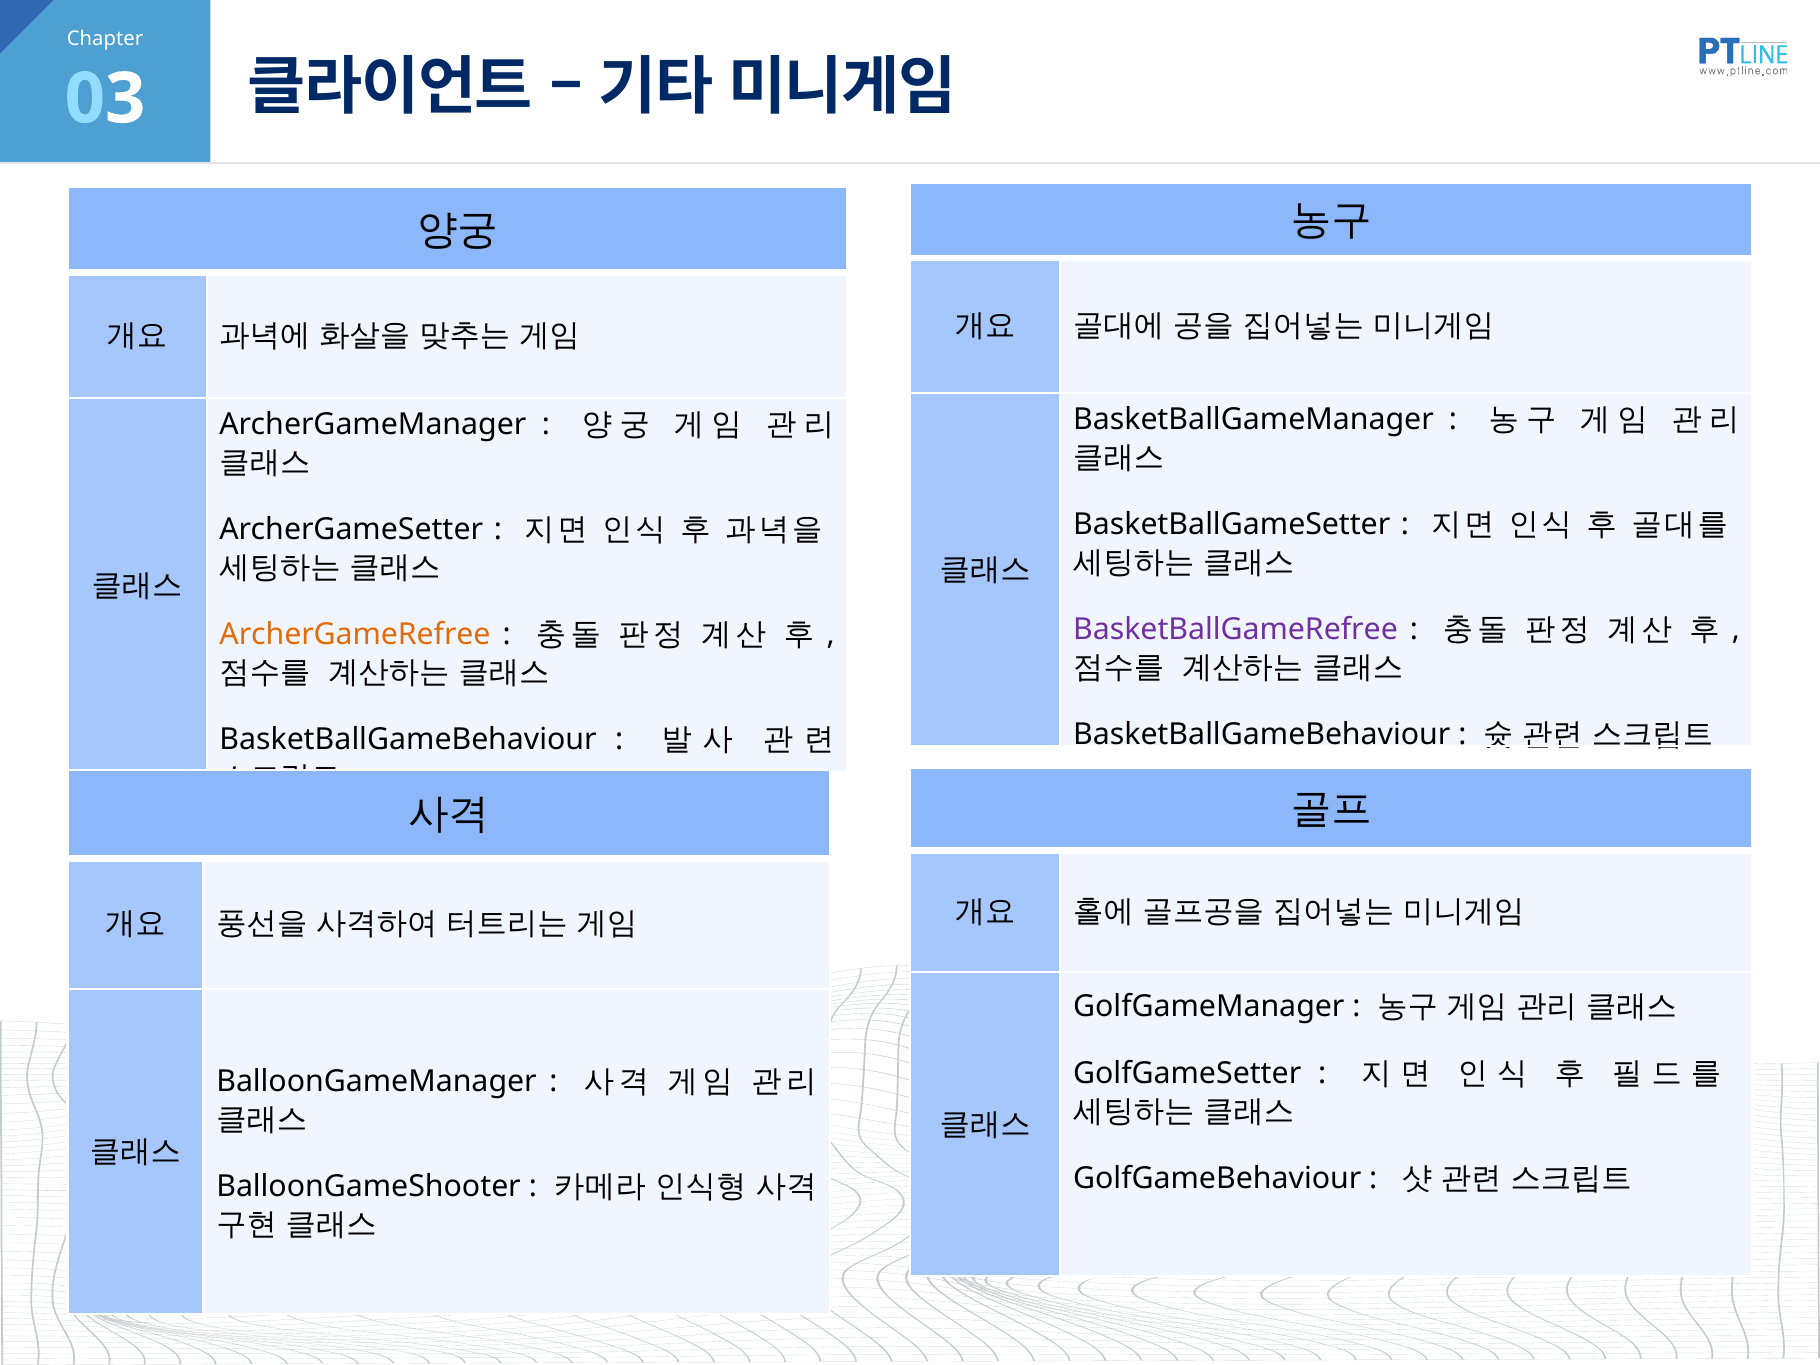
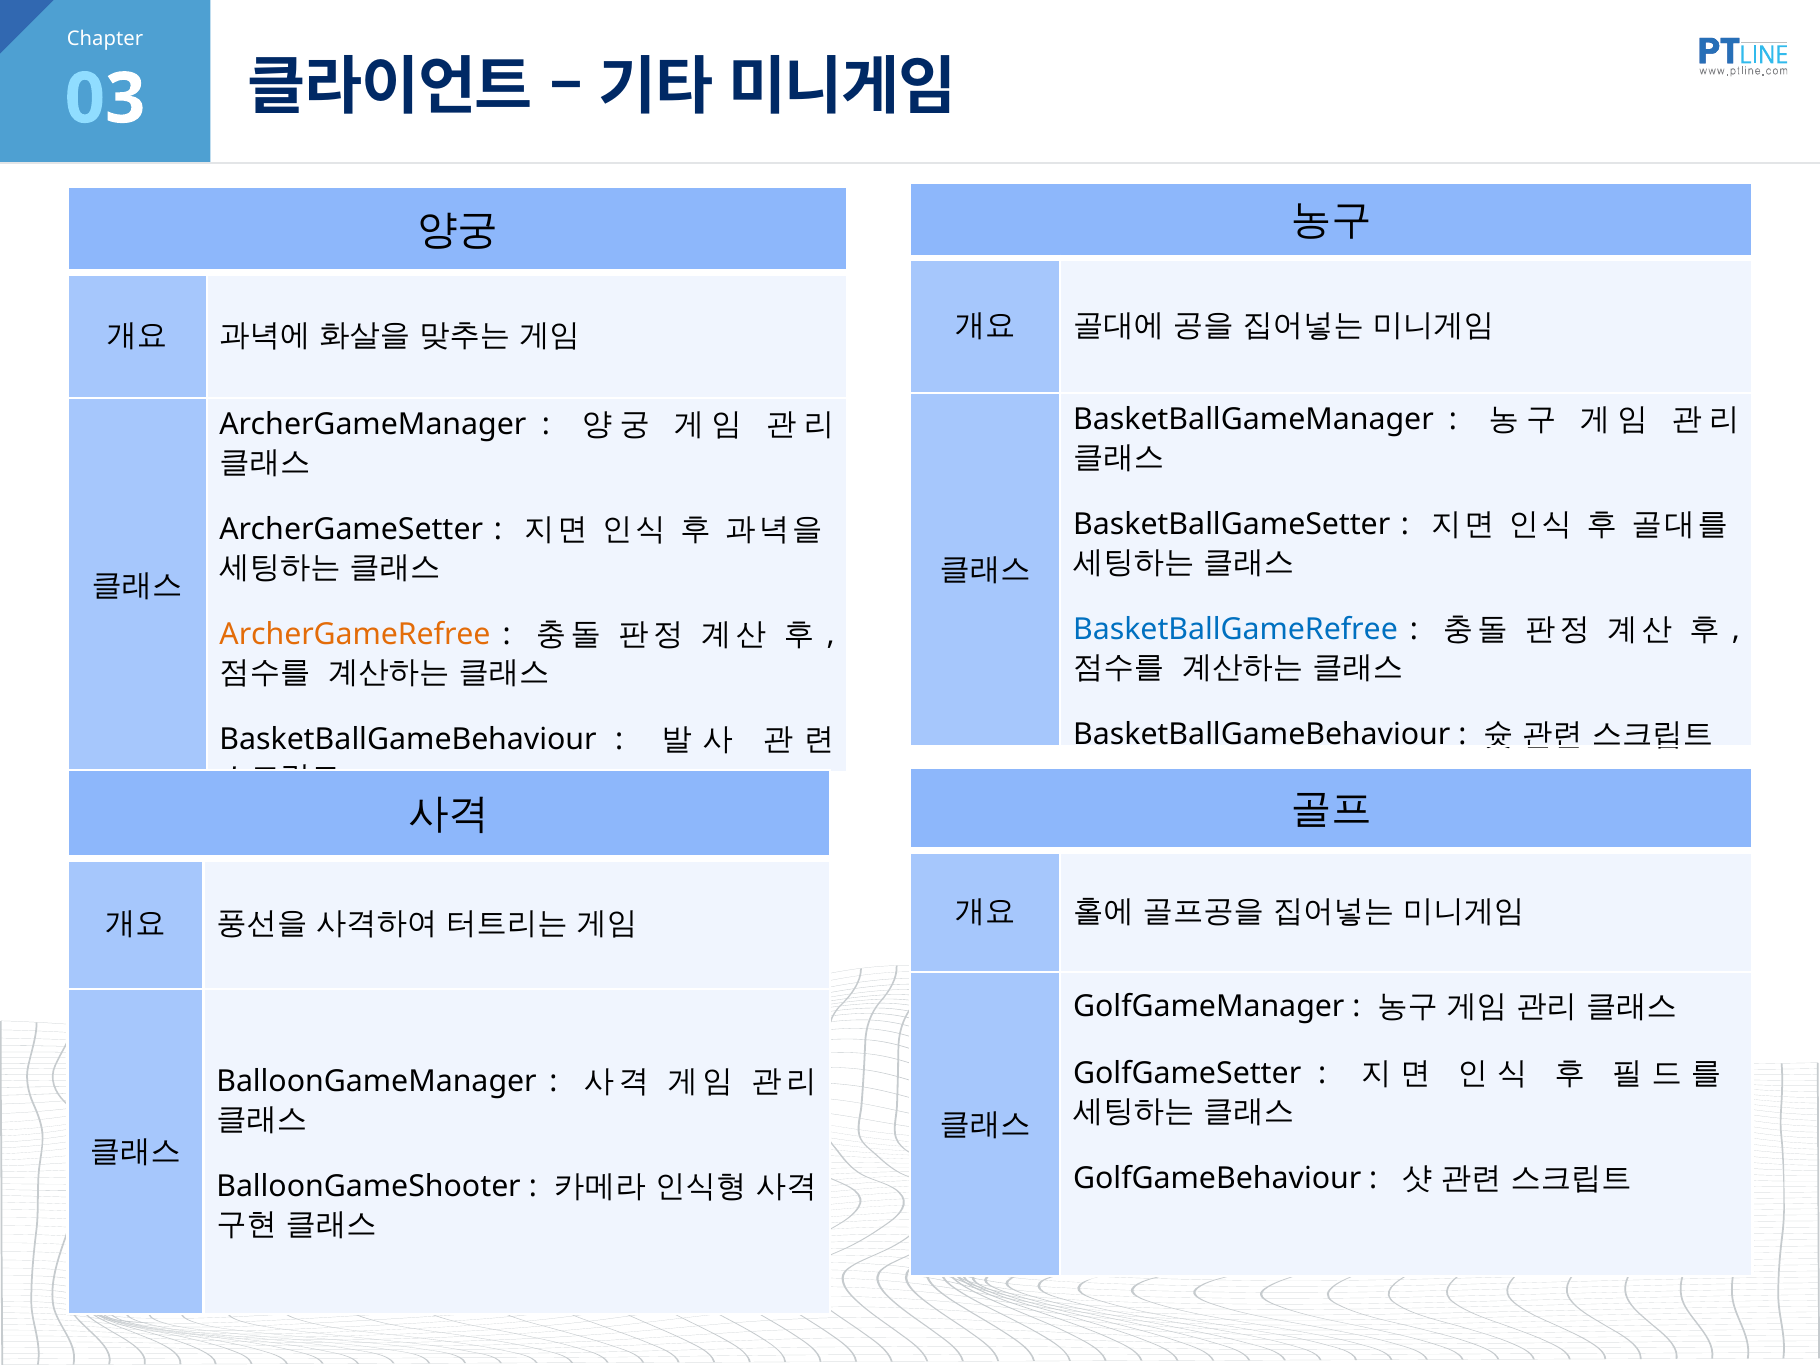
BasketBallGameRefree colour: purple -> blue (1236, 629)
